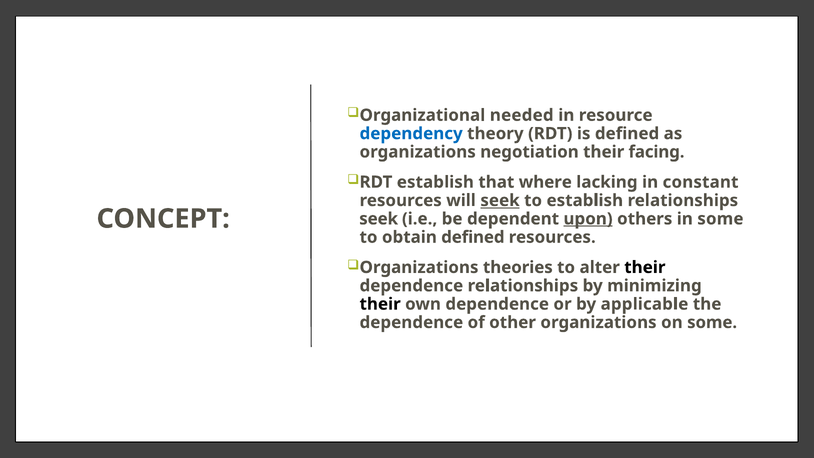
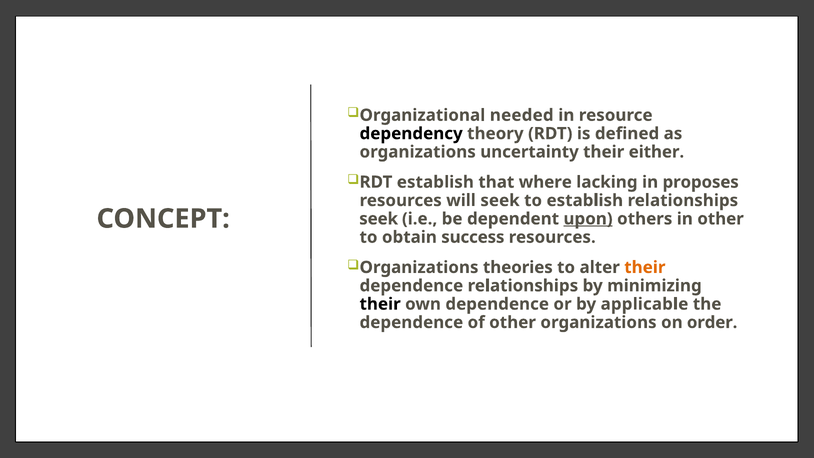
dependency colour: blue -> black (411, 134)
negotiation: negotiation -> uncertainty (529, 152)
facing: facing -> either (656, 152)
constant: constant -> proposes (701, 182)
seek underline: present -> none (500, 200)
in some: some -> other (721, 219)
obtain defined: defined -> success (473, 237)
their colour: black -> orange (645, 267)
on some: some -> order (712, 322)
